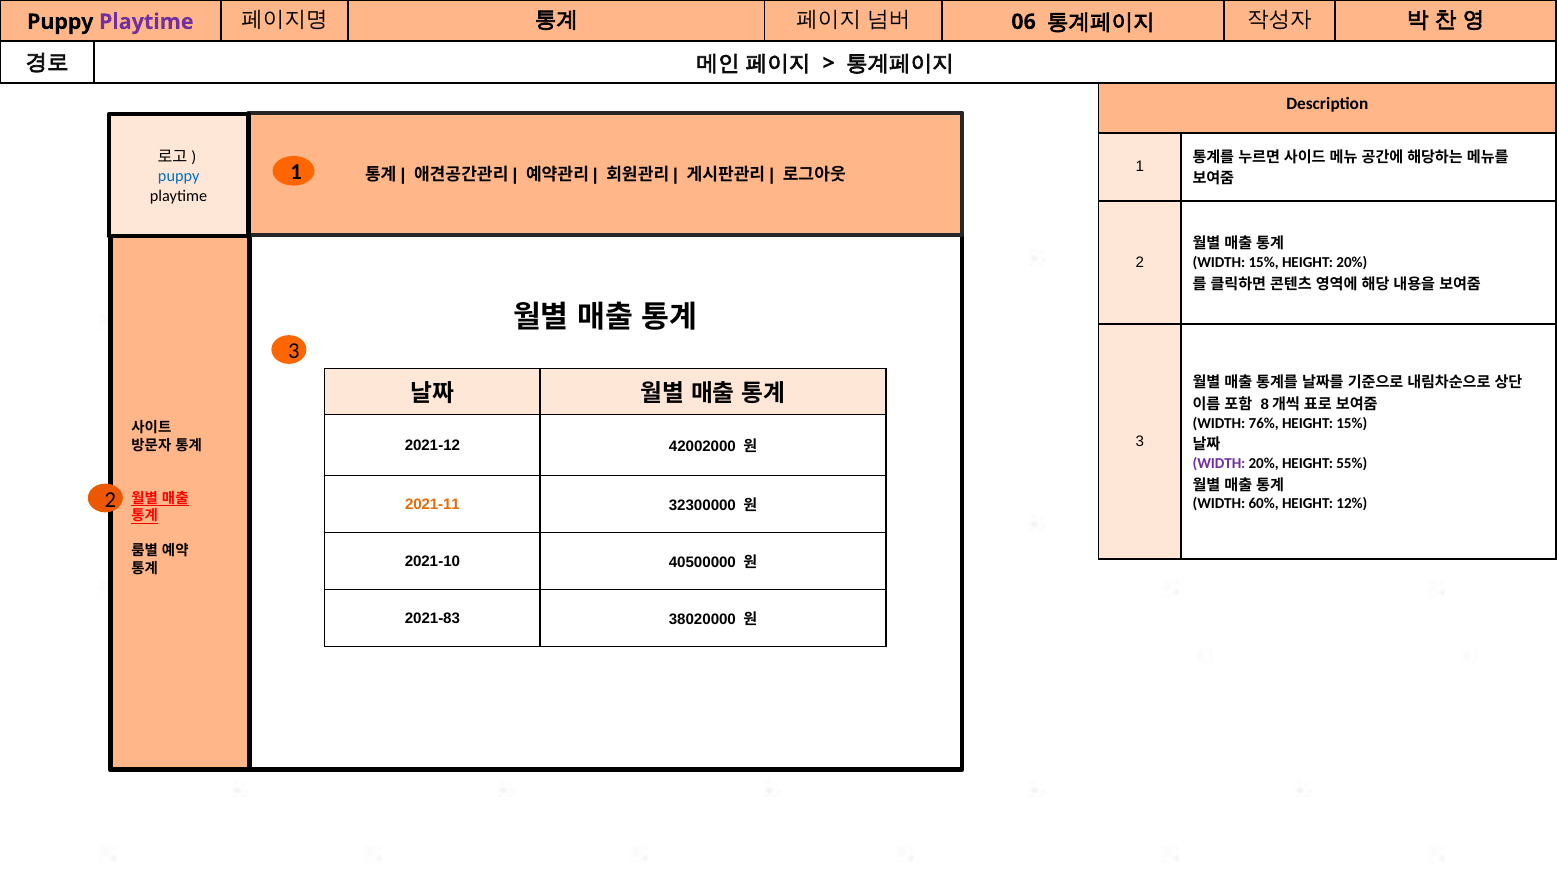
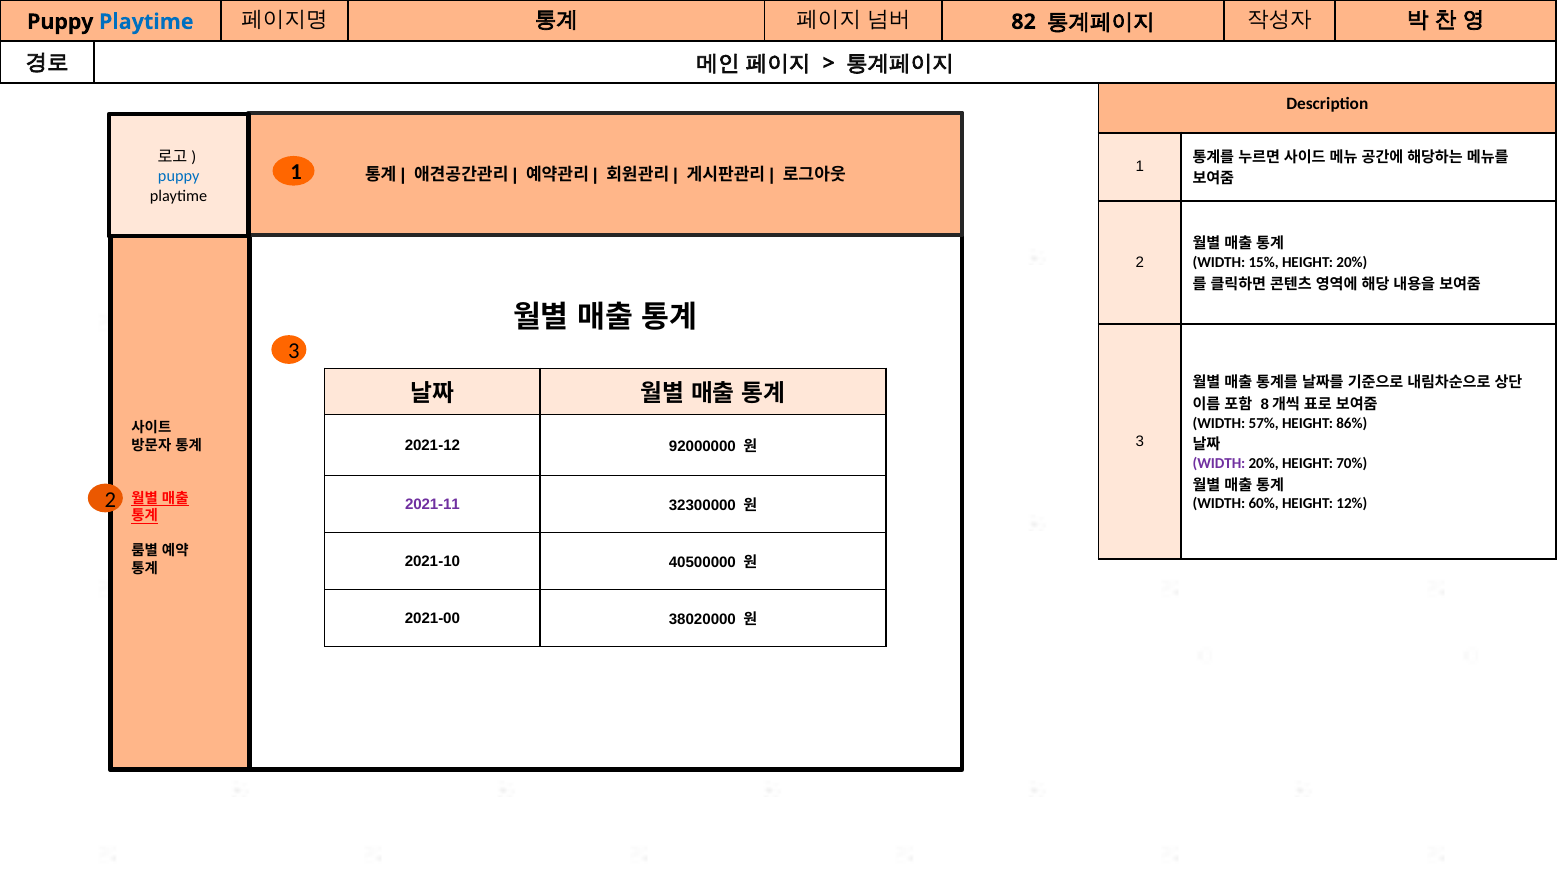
Playtime colour: purple -> blue (146, 22)
06: 06 -> 82 (1024, 22)
76%: 76% -> 57% (1264, 423)
HEIGHT 15%: 15% -> 86% (1352, 423)
42002000: 42002000 -> 92000000 (702, 446)
55%: 55% -> 70% (1352, 463)
2021-11 colour: orange -> purple (432, 504)
2021-83: 2021-83 -> 2021-00 (432, 618)
